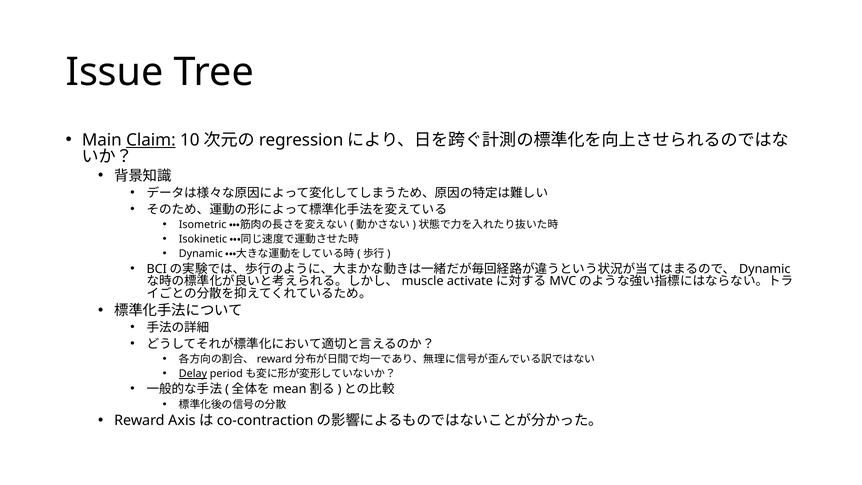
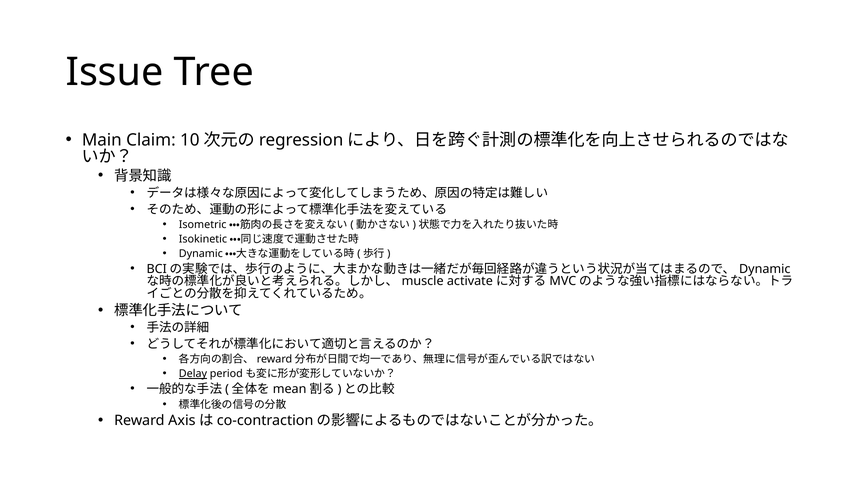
Claim underline: present -> none (151, 140)
